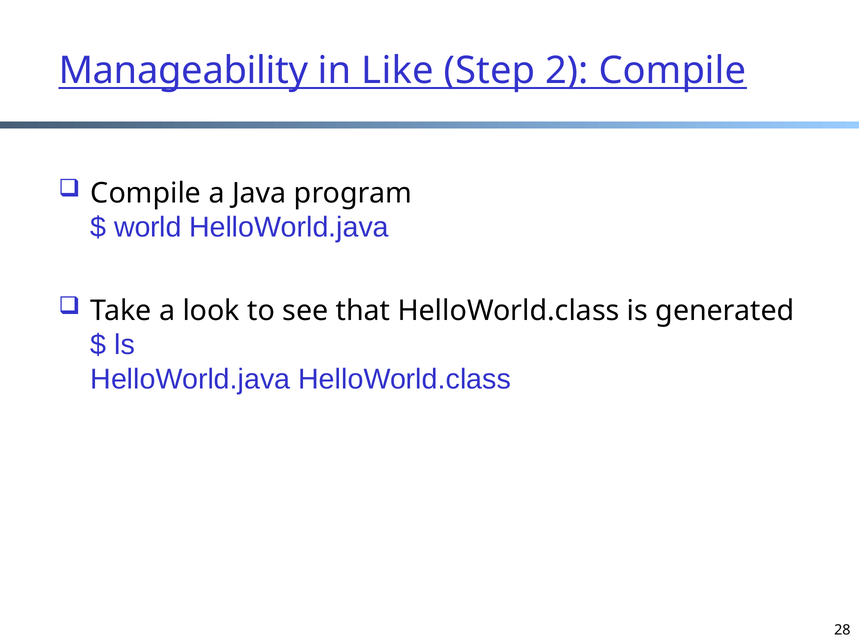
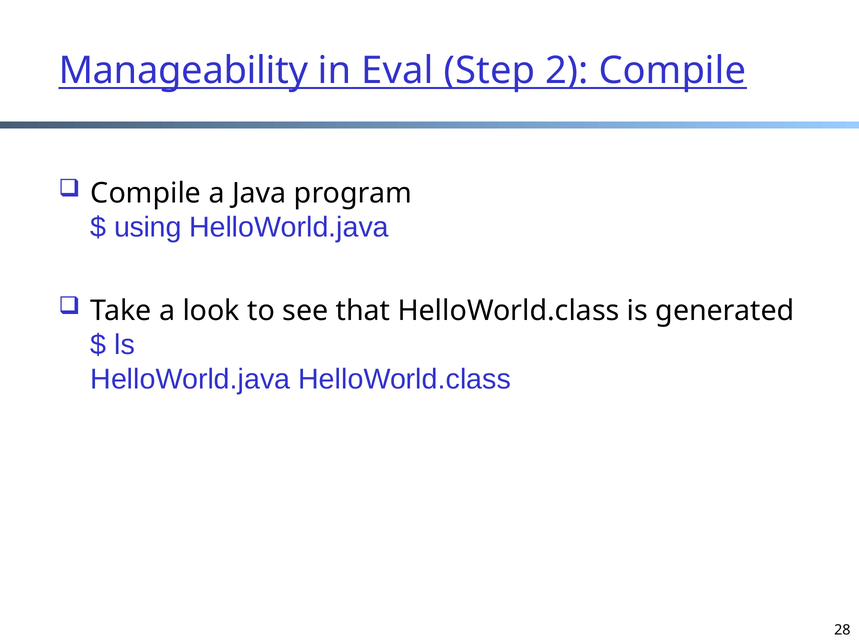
Like: Like -> Eval (398, 71)
world: world -> using (148, 228)
